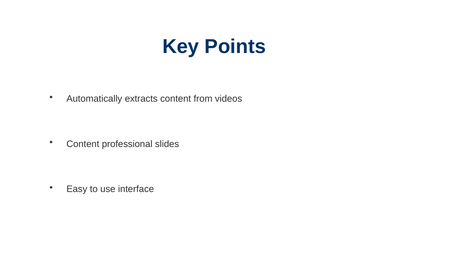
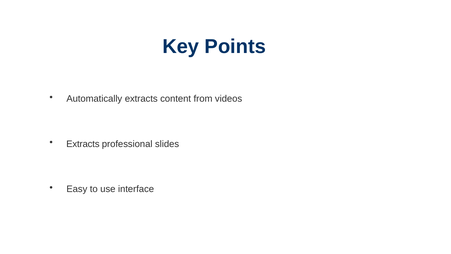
Content: Content -> Extracts (83, 144)
